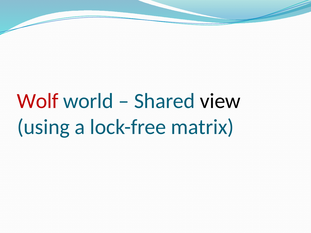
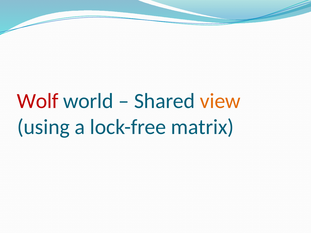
view colour: black -> orange (220, 101)
